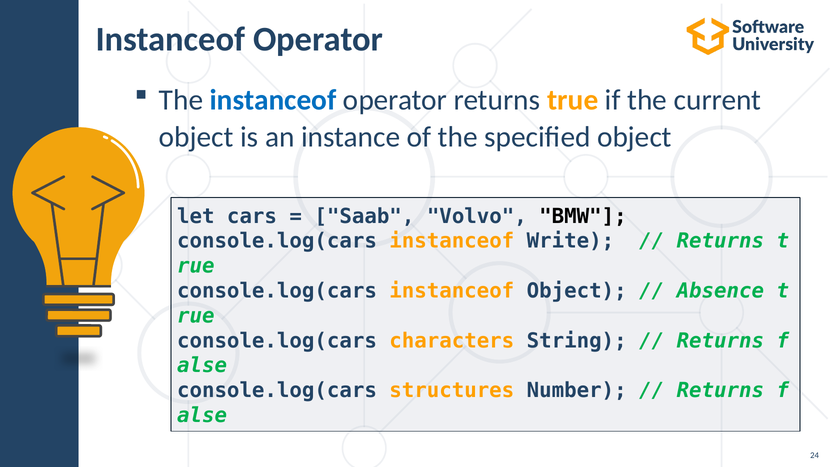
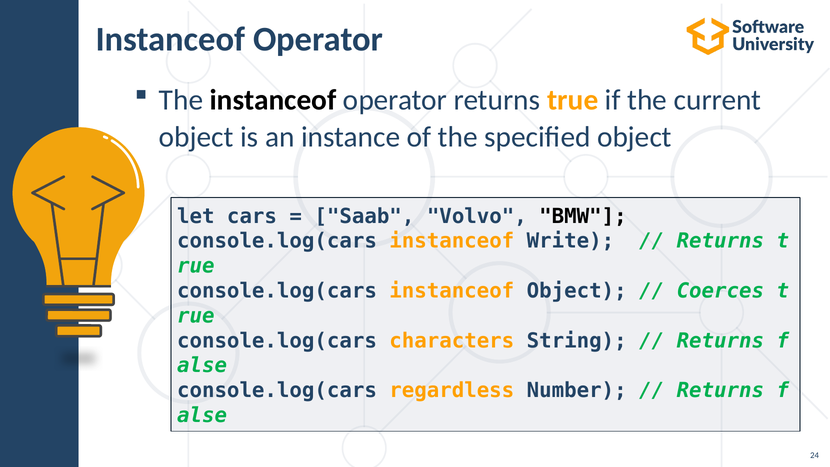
instanceof colour: blue -> black (273, 100)
Absence: Absence -> Coerces (720, 291)
structures: structures -> regardless (452, 390)
